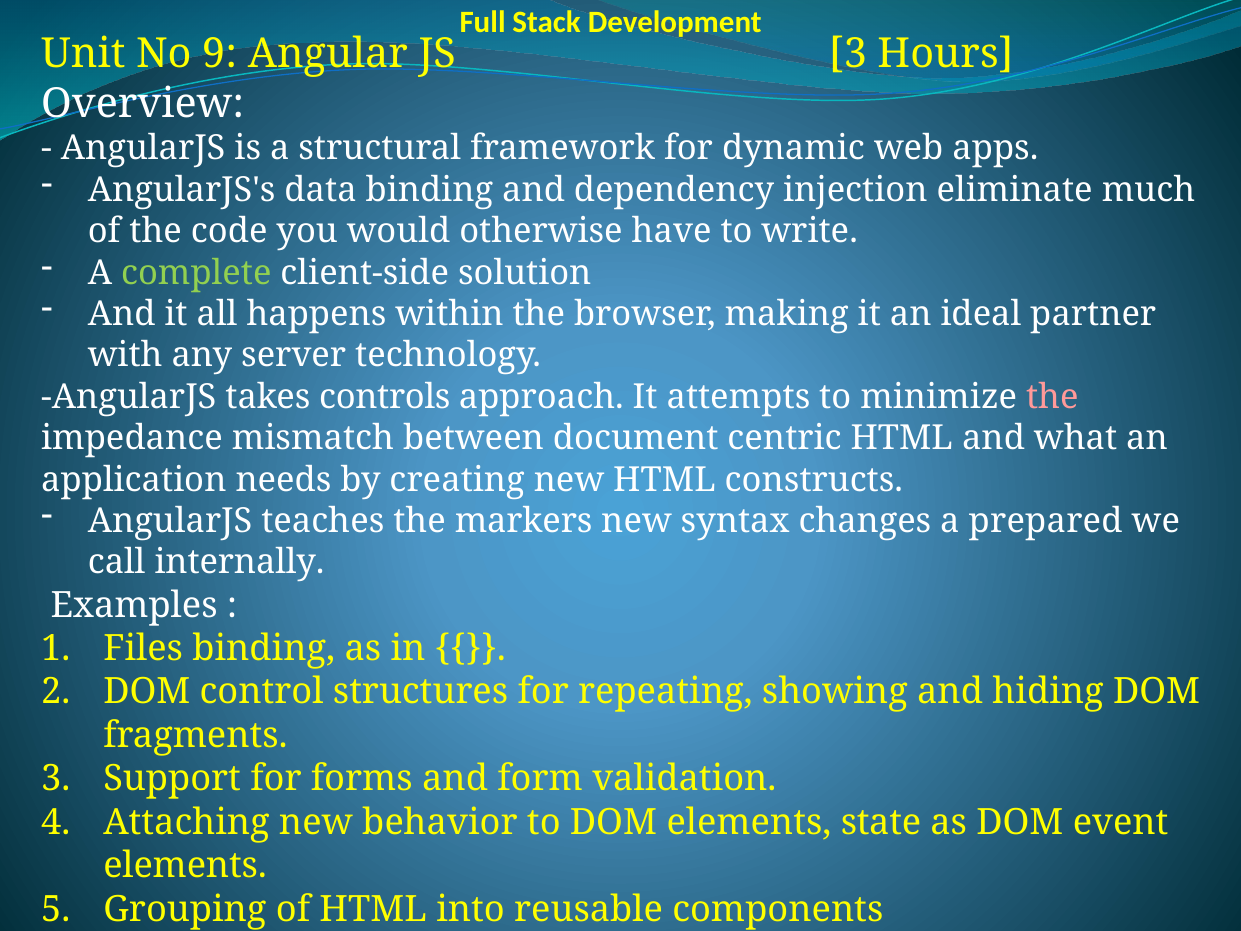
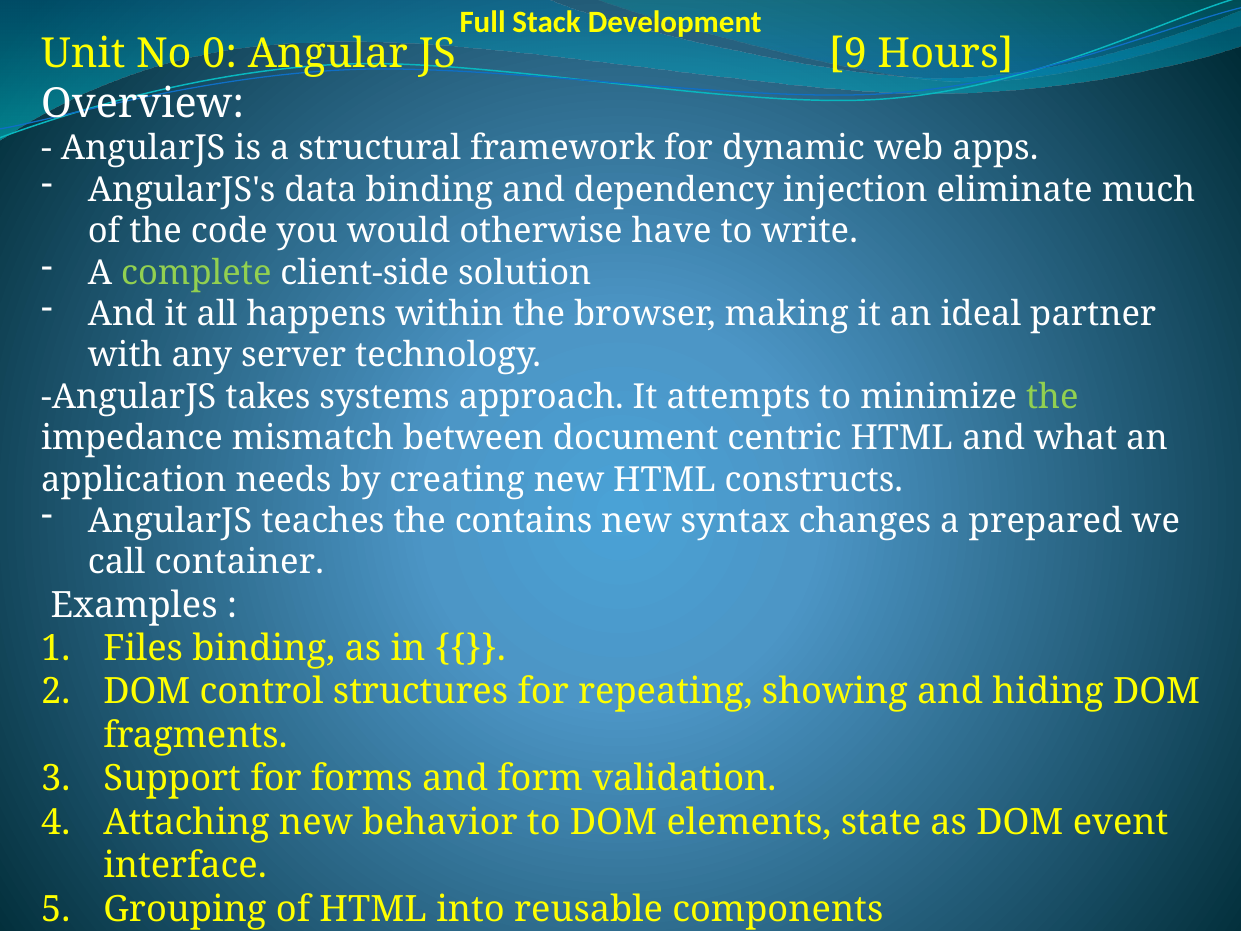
9: 9 -> 0 (220, 54)
JS 3: 3 -> 9 (848, 54)
controls: controls -> systems (385, 397)
the colour: pink -> light green (1052, 397)
markers: markers -> contains (524, 521)
internally: internally -> container (239, 562)
elements: elements -> interface (185, 865)
